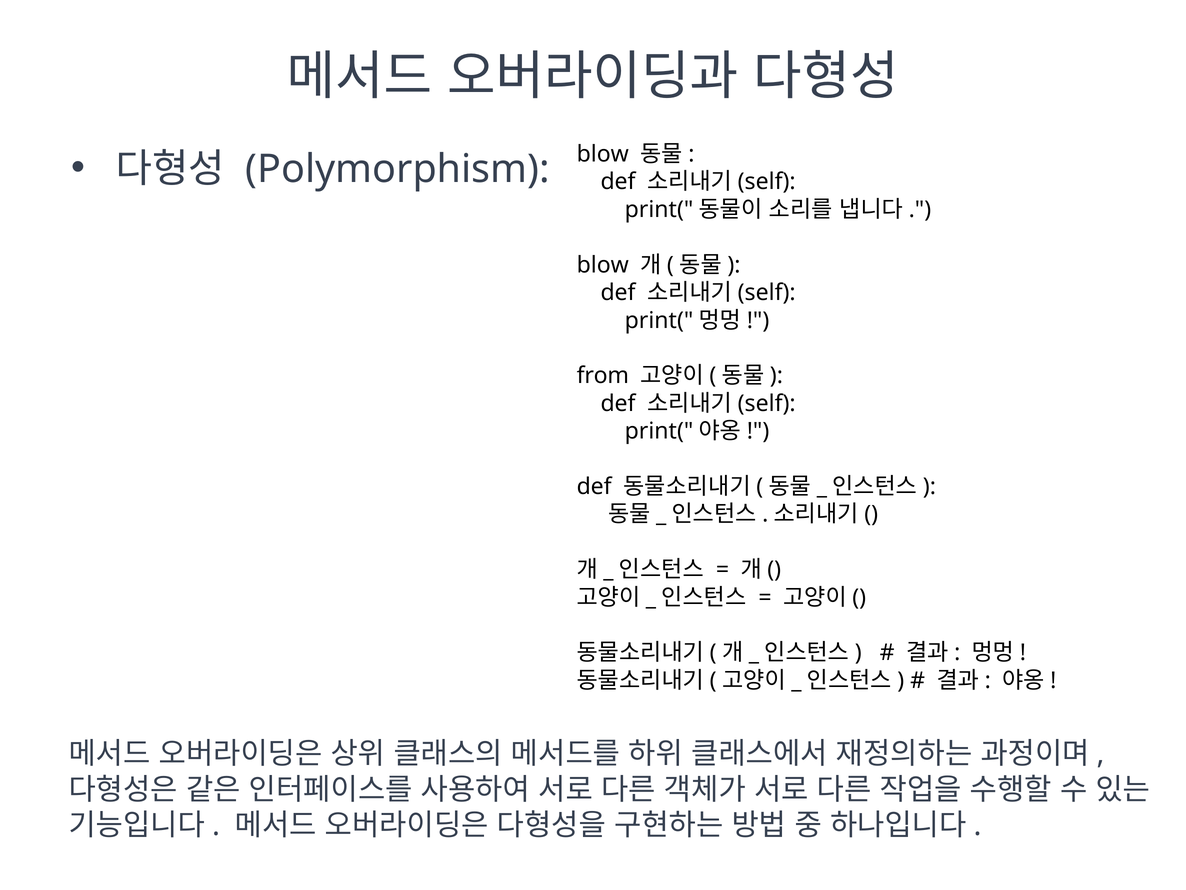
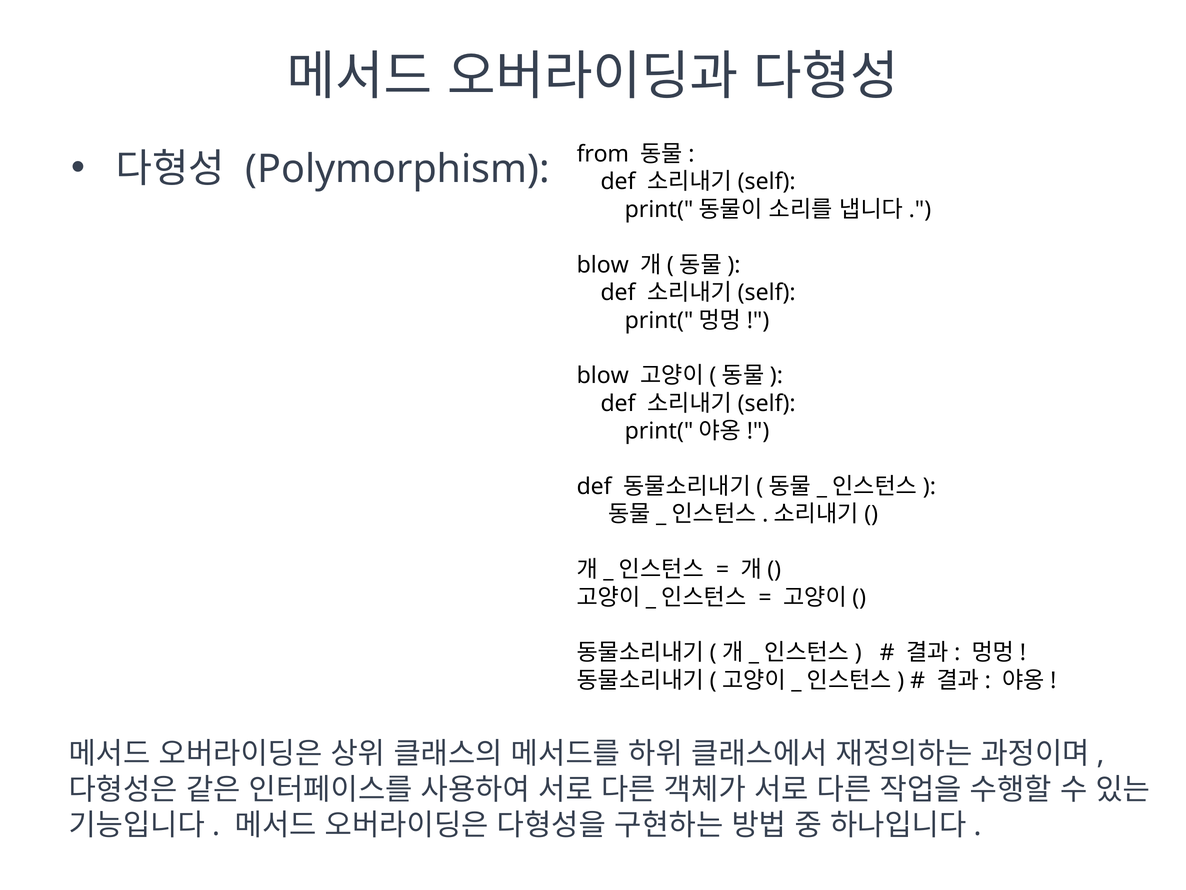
Polymorphism blow: blow -> from (603, 154)
from: from -> blow (603, 376)
